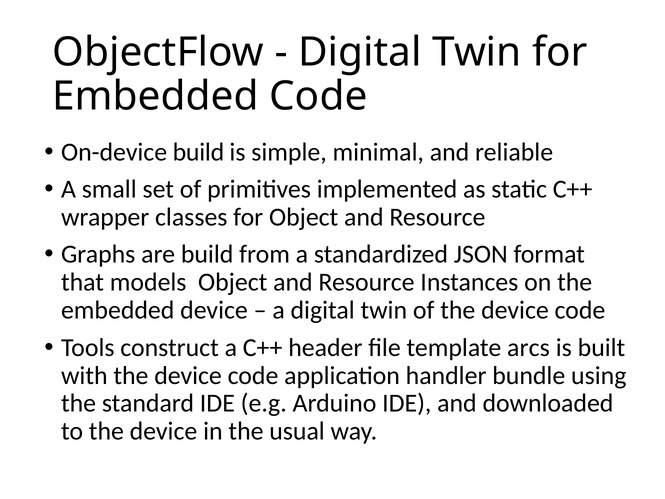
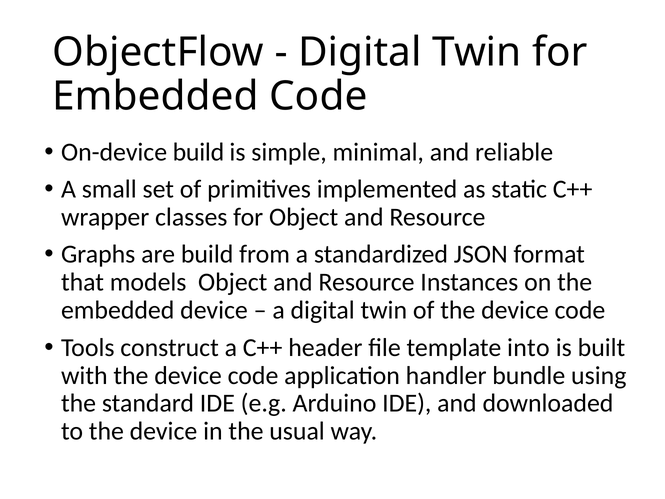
arcs: arcs -> into (528, 347)
